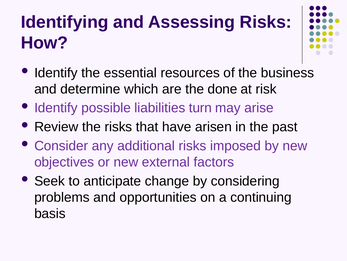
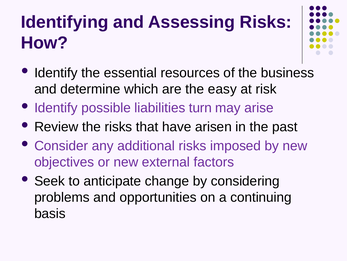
done: done -> easy (222, 89)
